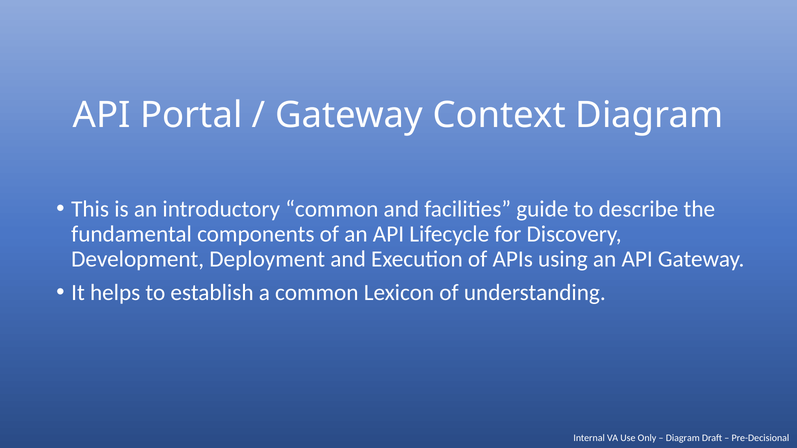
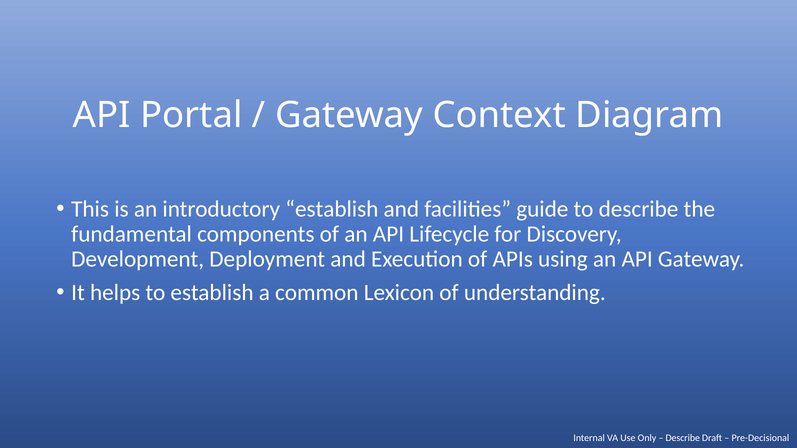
introductory common: common -> establish (332, 209)
Diagram: Diagram -> Describe (683, 438)
